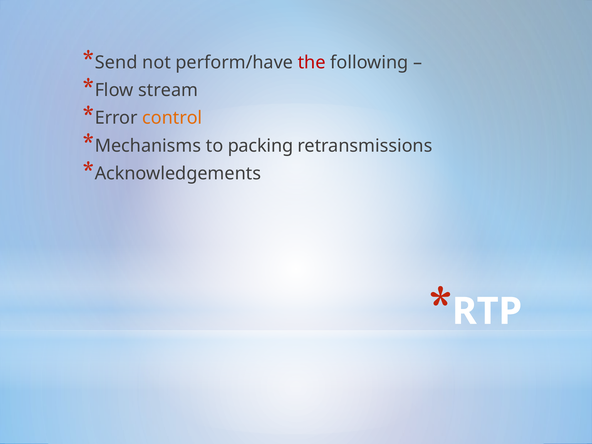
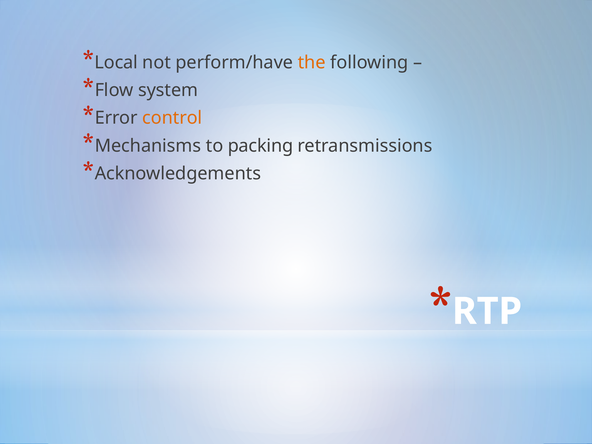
Send: Send -> Local (116, 62)
the colour: red -> orange (312, 62)
stream: stream -> system (168, 90)
